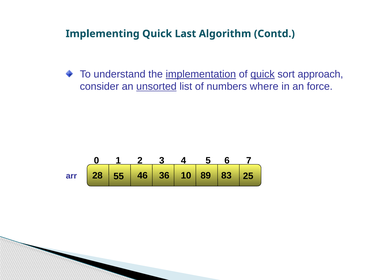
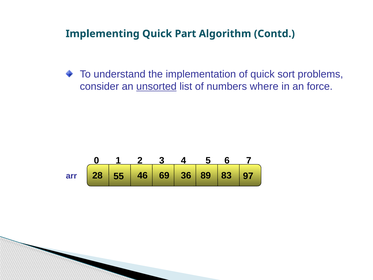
Last: Last -> Part (185, 34)
implementation underline: present -> none (201, 74)
quick underline: present -> none (263, 74)
approach: approach -> problems (320, 74)
10: 10 -> 36 (186, 175)
25: 25 -> 97 (248, 176)
36: 36 -> 69 (164, 175)
